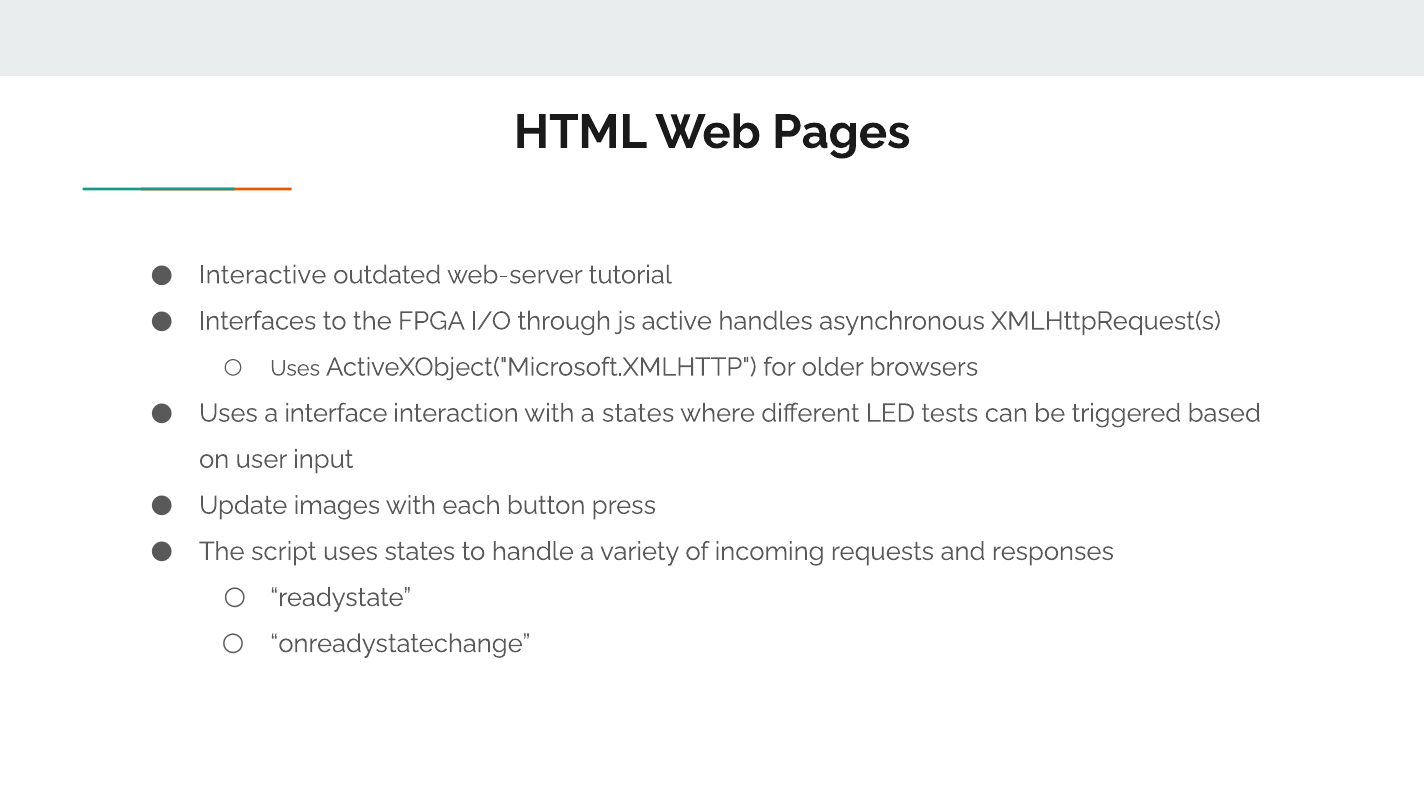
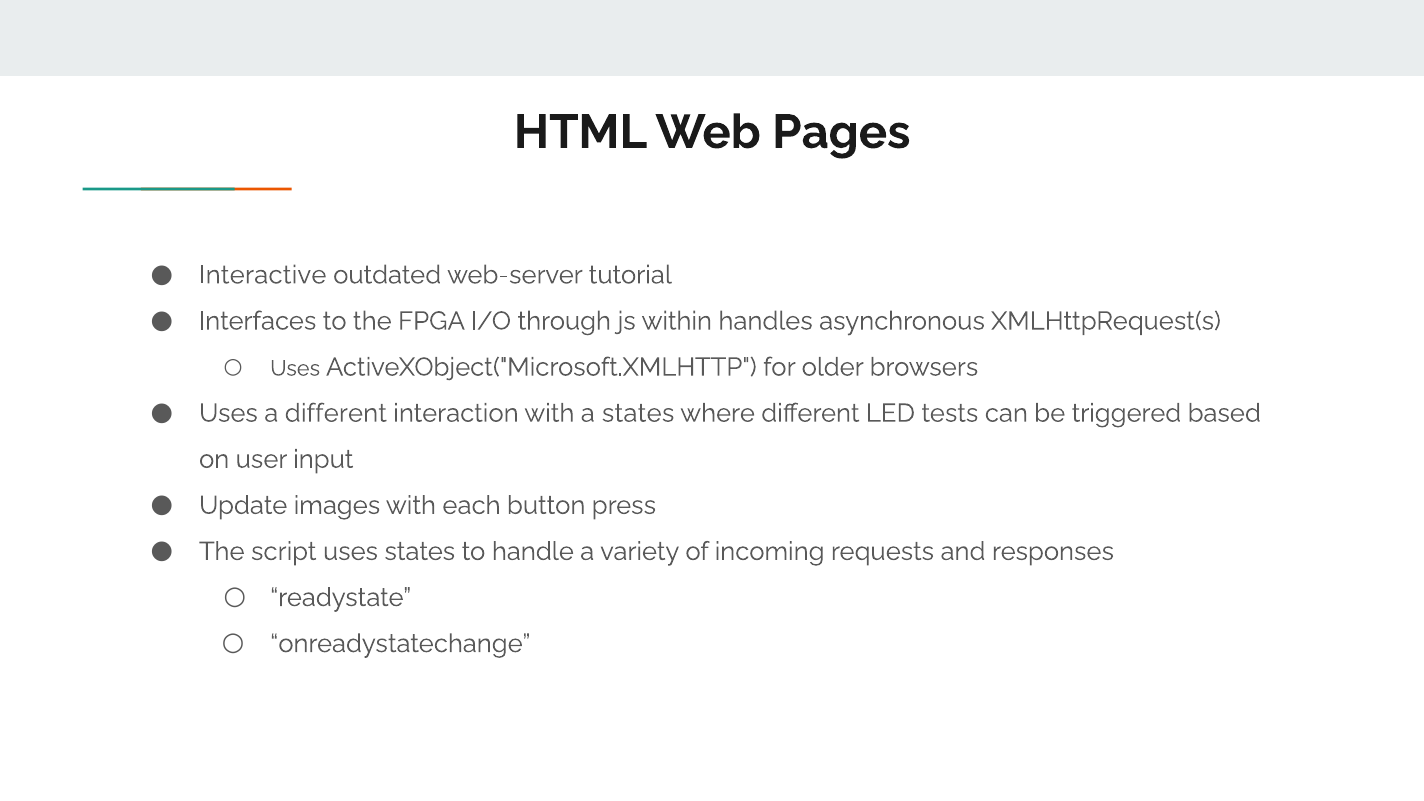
active: active -> within (677, 321)
a interface: interface -> different (336, 413)
